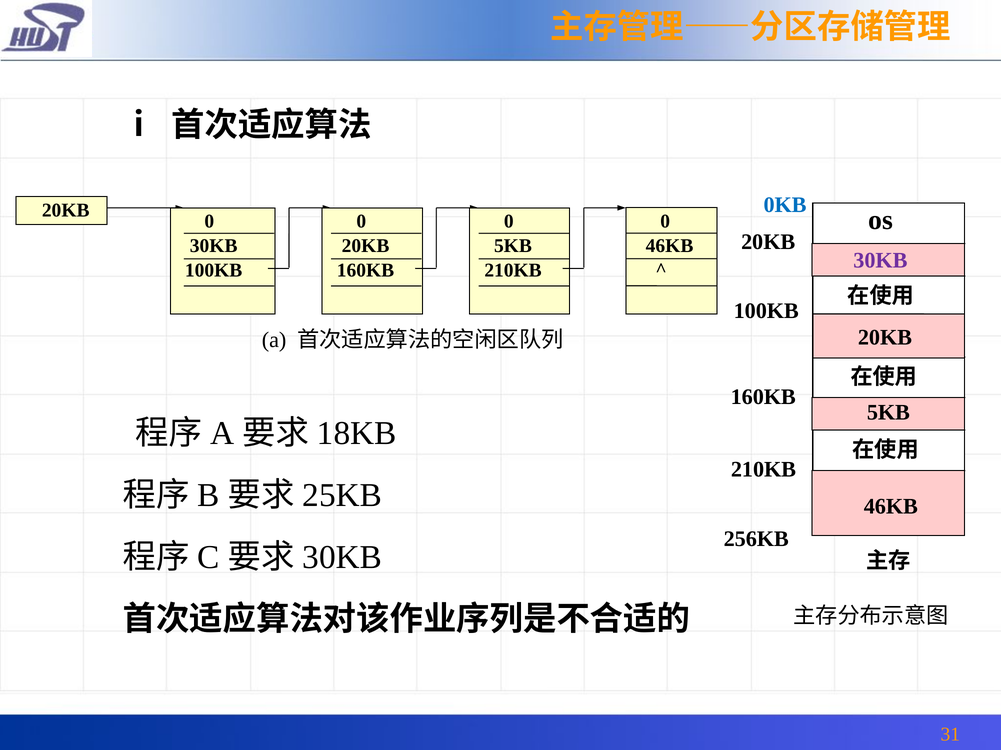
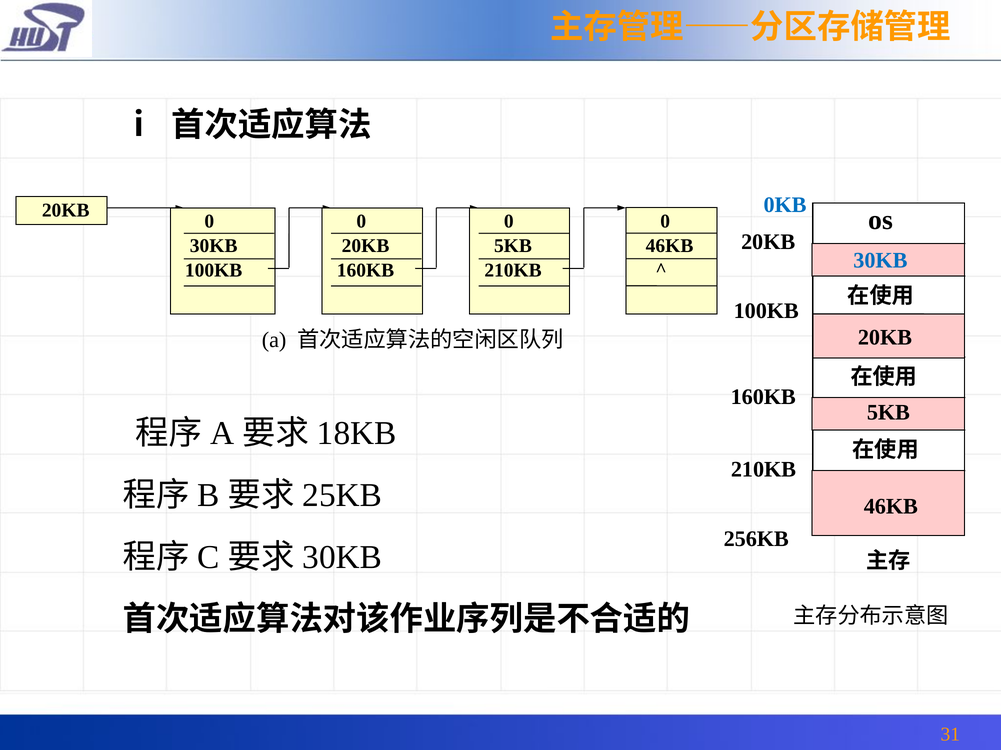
30KB colour: purple -> blue (880, 260)
